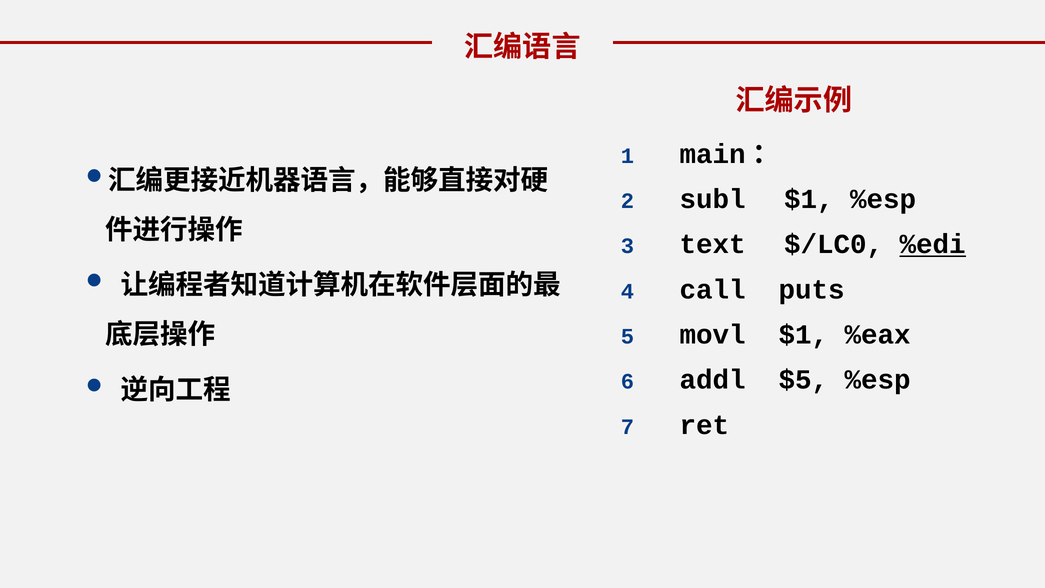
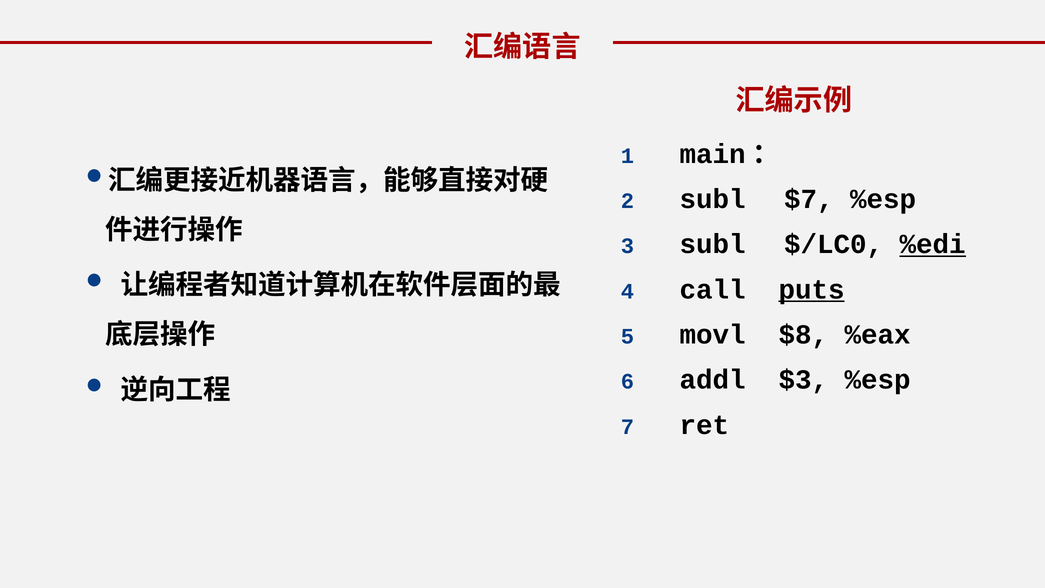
subl $1: $1 -> $7 (809, 199)
text: text -> subl (713, 244)
puts underline: none -> present (812, 289)
movl $1: $1 -> $8 (803, 335)
$5: $5 -> $3 (803, 380)
